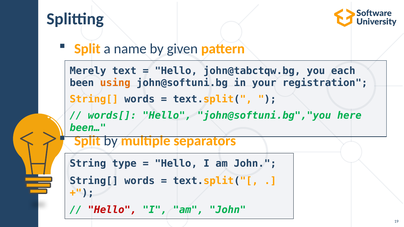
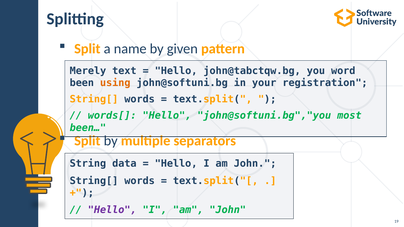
each: each -> word (343, 71)
here: here -> most (349, 116)
type: type -> data (124, 164)
Hello colour: red -> purple (112, 210)
